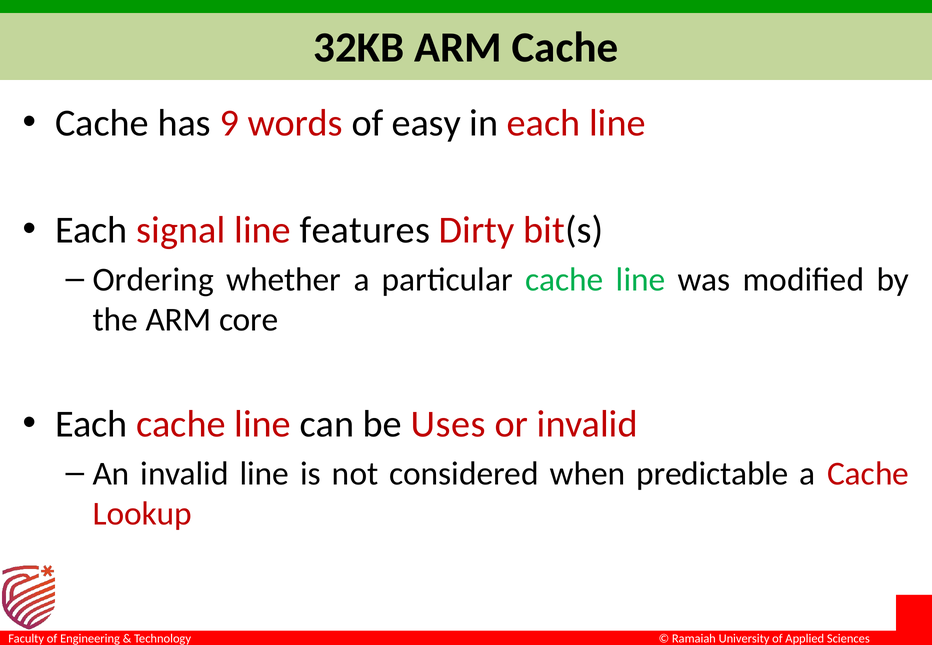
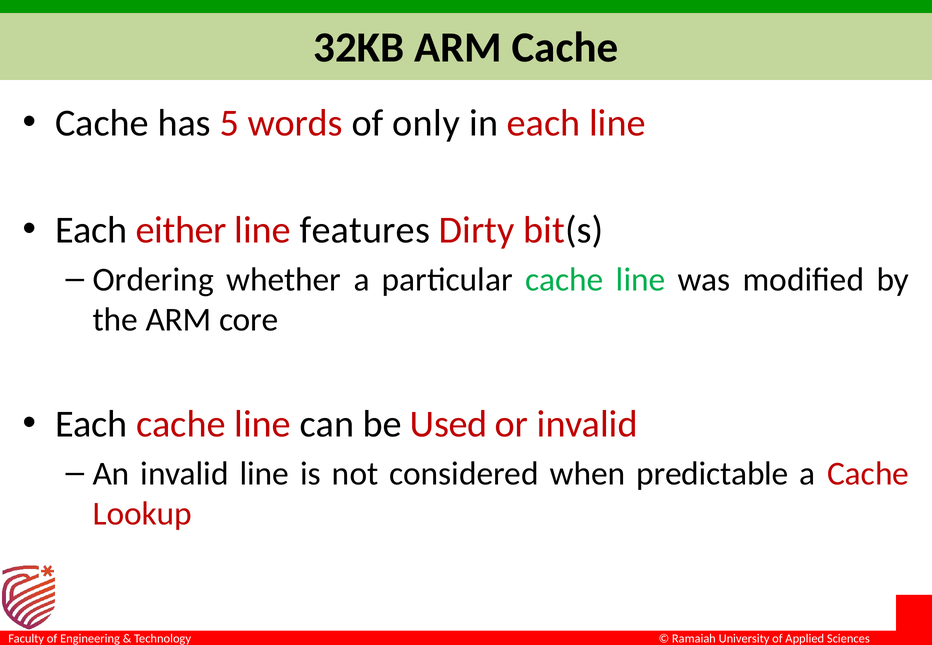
9: 9 -> 5 (229, 123)
easy: easy -> only (426, 123)
signal: signal -> either (181, 230)
Uses: Uses -> Used (449, 424)
